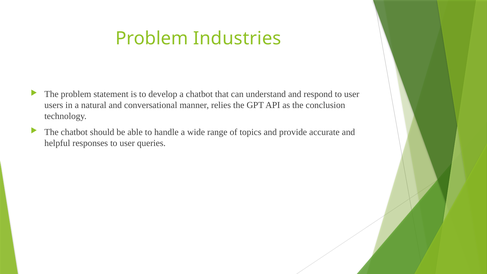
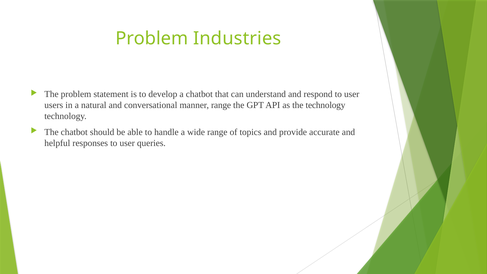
manner relies: relies -> range (221, 105)
the conclusion: conclusion -> technology (326, 105)
